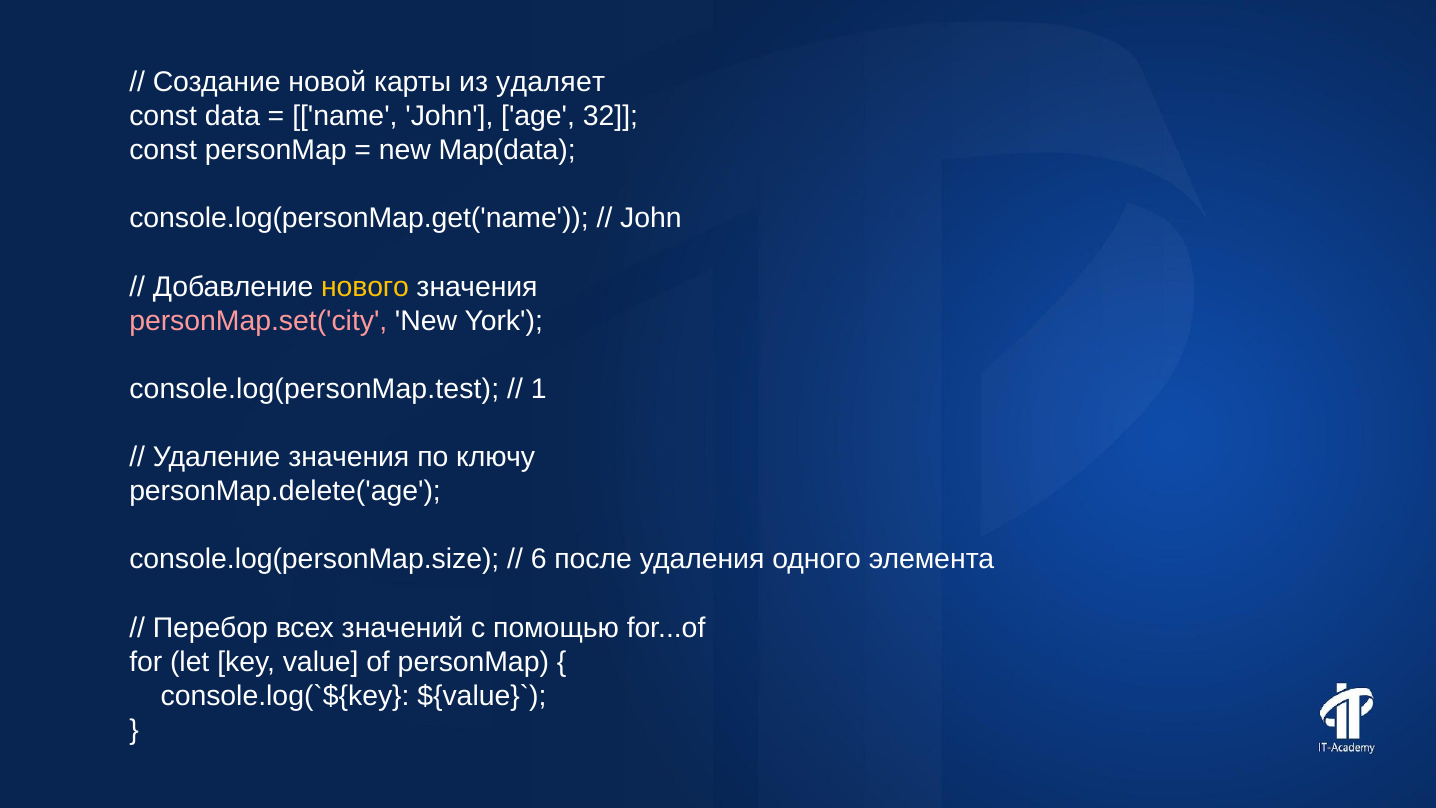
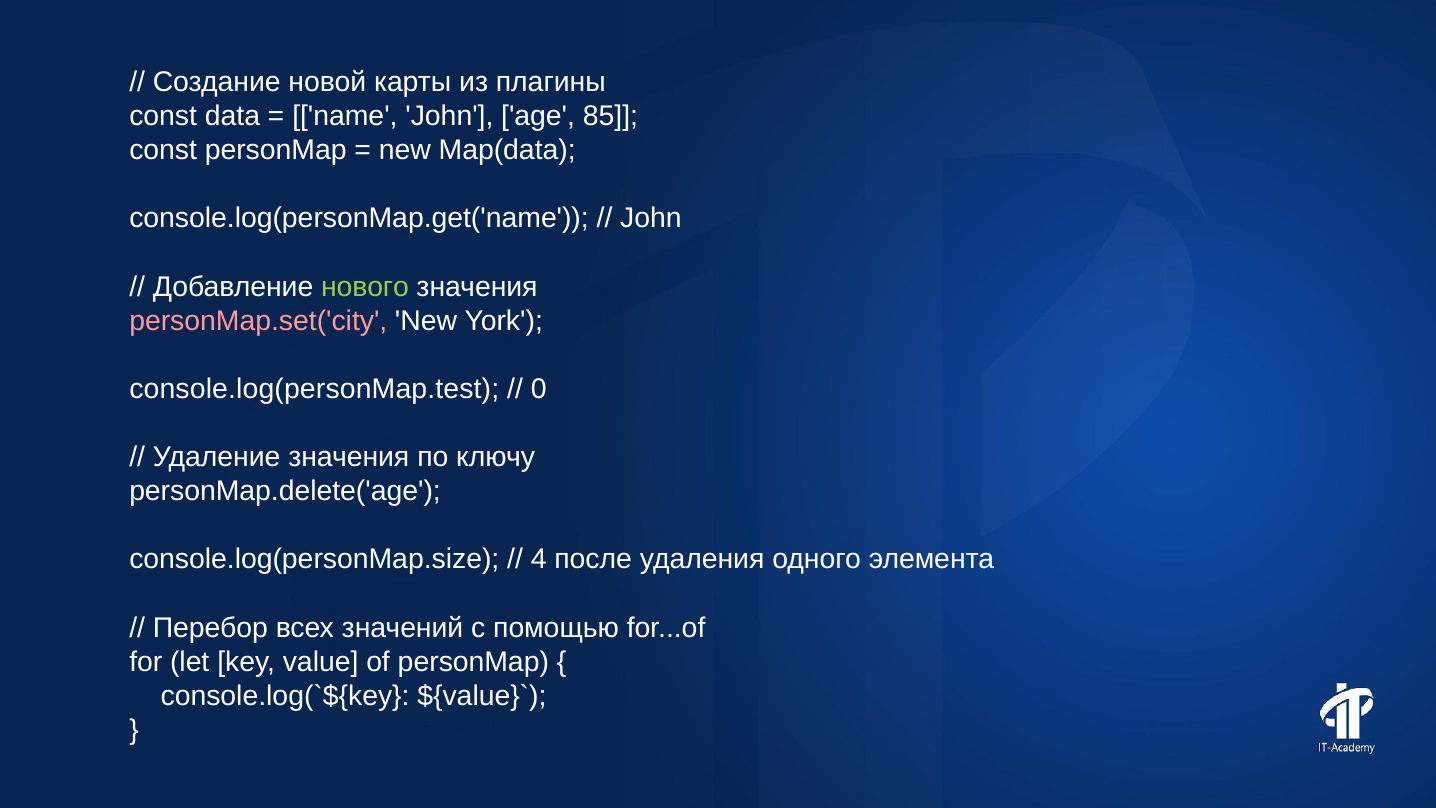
удаляет: удаляет -> плагины (551, 82)
32: 32 -> 85 (610, 116)
нового colour: yellow -> light green (365, 287)
1: 1 -> 0 (539, 389)
6: 6 -> 4 (539, 559)
